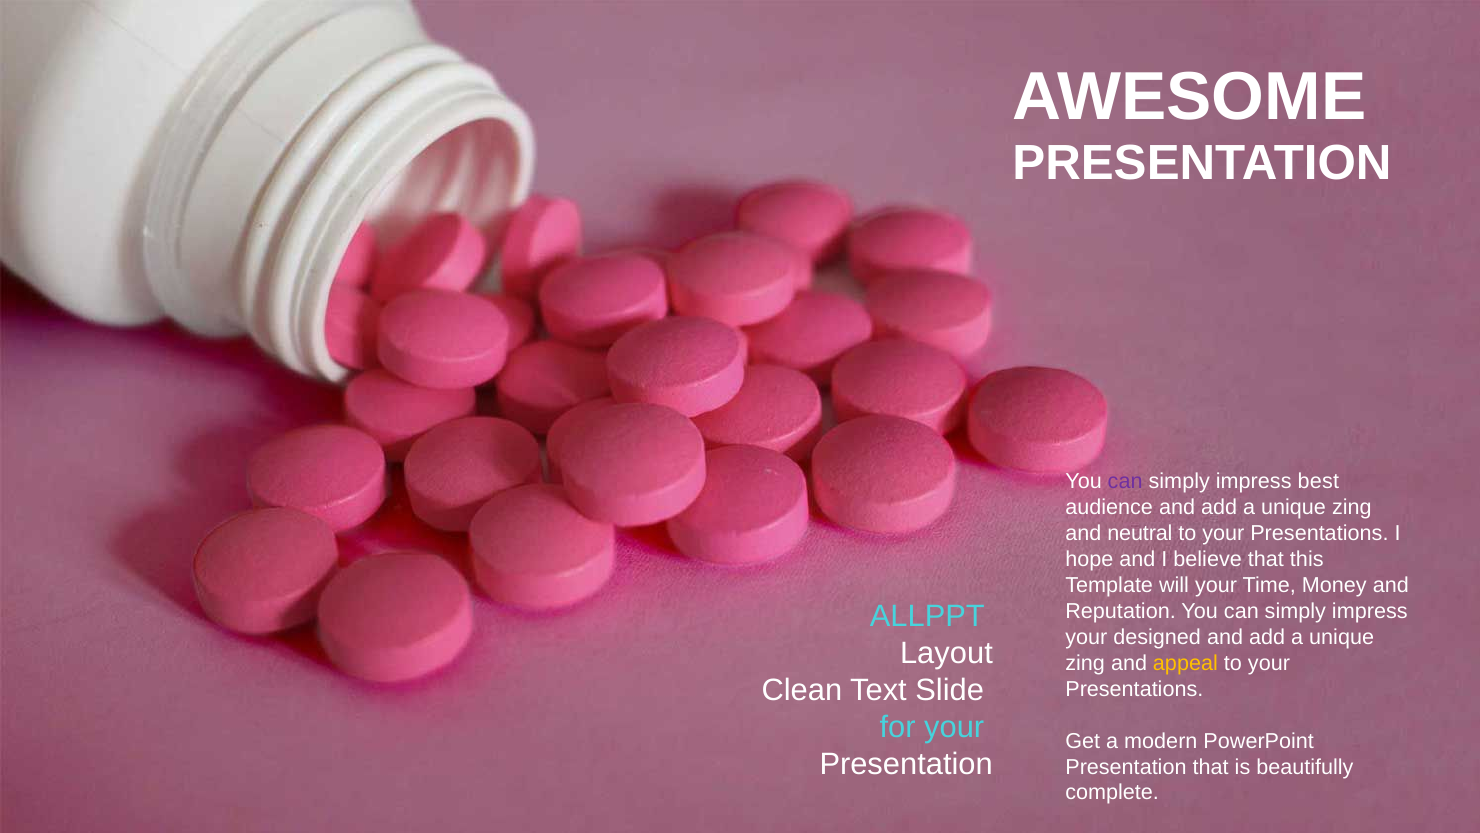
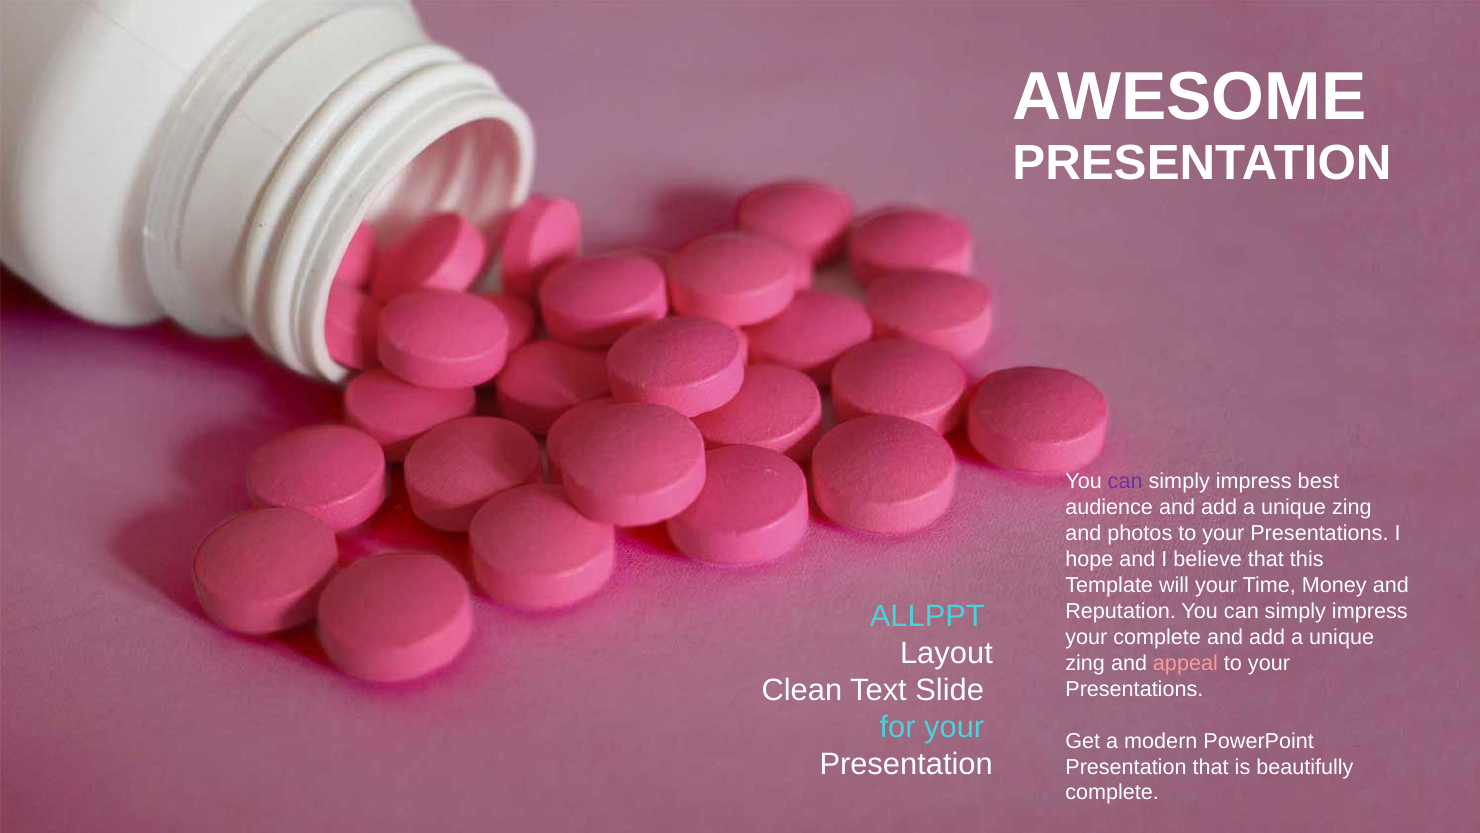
neutral: neutral -> photos (1140, 533)
your designed: designed -> complete (1157, 637)
appeal colour: yellow -> pink (1185, 663)
